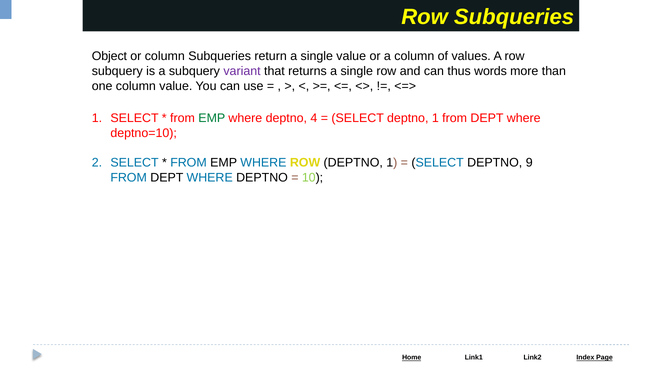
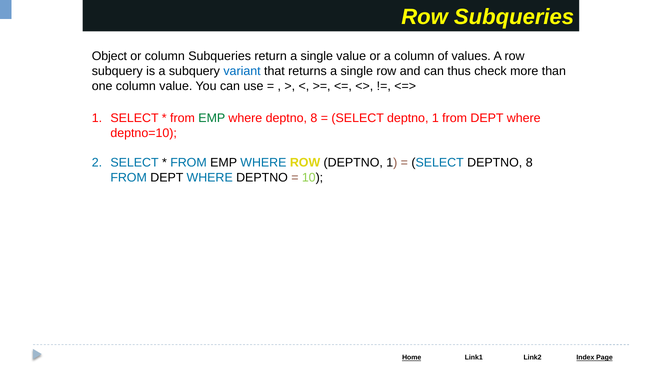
variant colour: purple -> blue (242, 71)
words: words -> check (490, 71)
where deptno 4: 4 -> 8 (314, 118)
SELECT DEPTNO 9: 9 -> 8 (529, 163)
